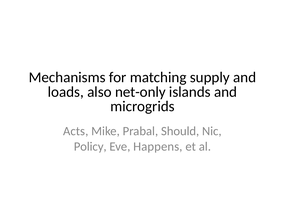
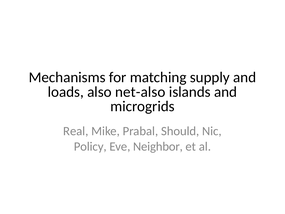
net-only: net-only -> net-also (140, 92)
Acts: Acts -> Real (76, 131)
Happens: Happens -> Neighbor (158, 146)
